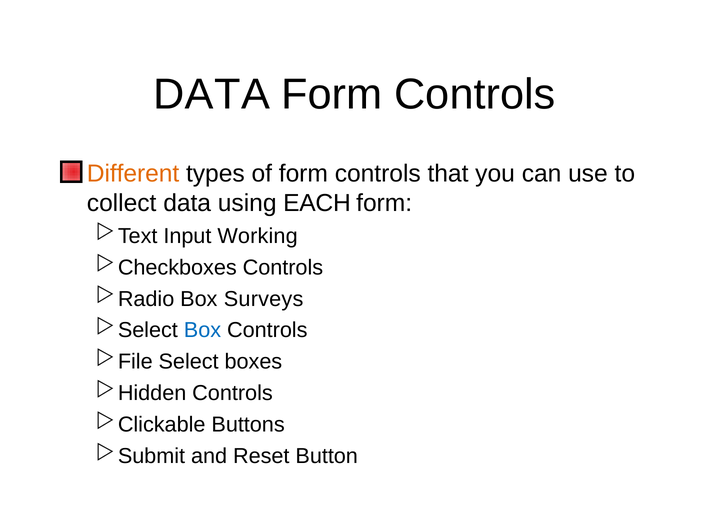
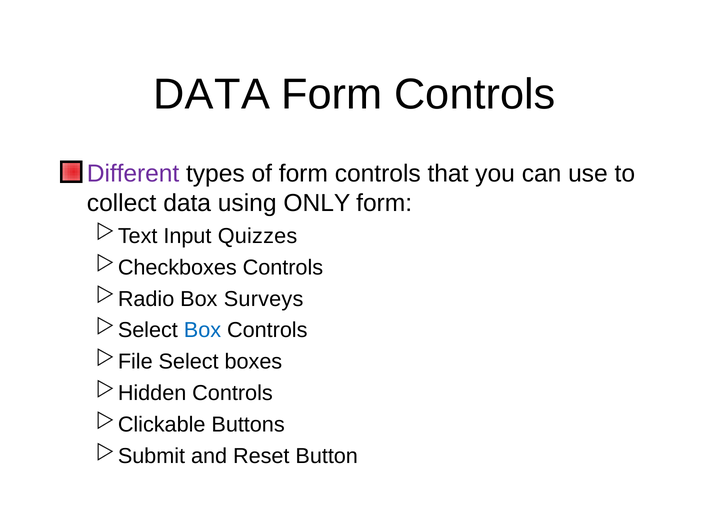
Different colour: orange -> purple (133, 174)
EACH: EACH -> ONLY (317, 203)
Working: Working -> Quizzes (258, 236)
